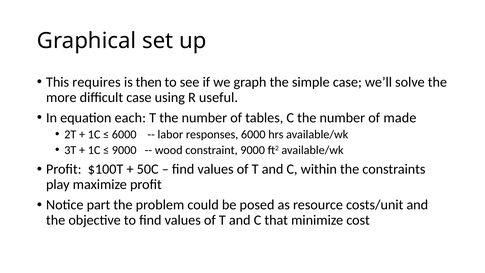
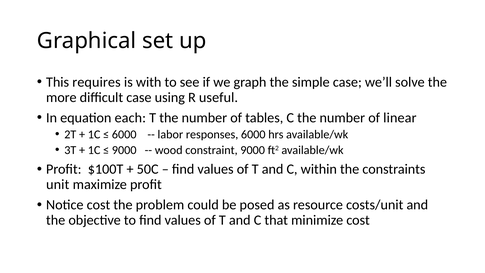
then: then -> with (149, 82)
made: made -> linear (400, 118)
play: play -> unit (58, 184)
Notice part: part -> cost (98, 205)
